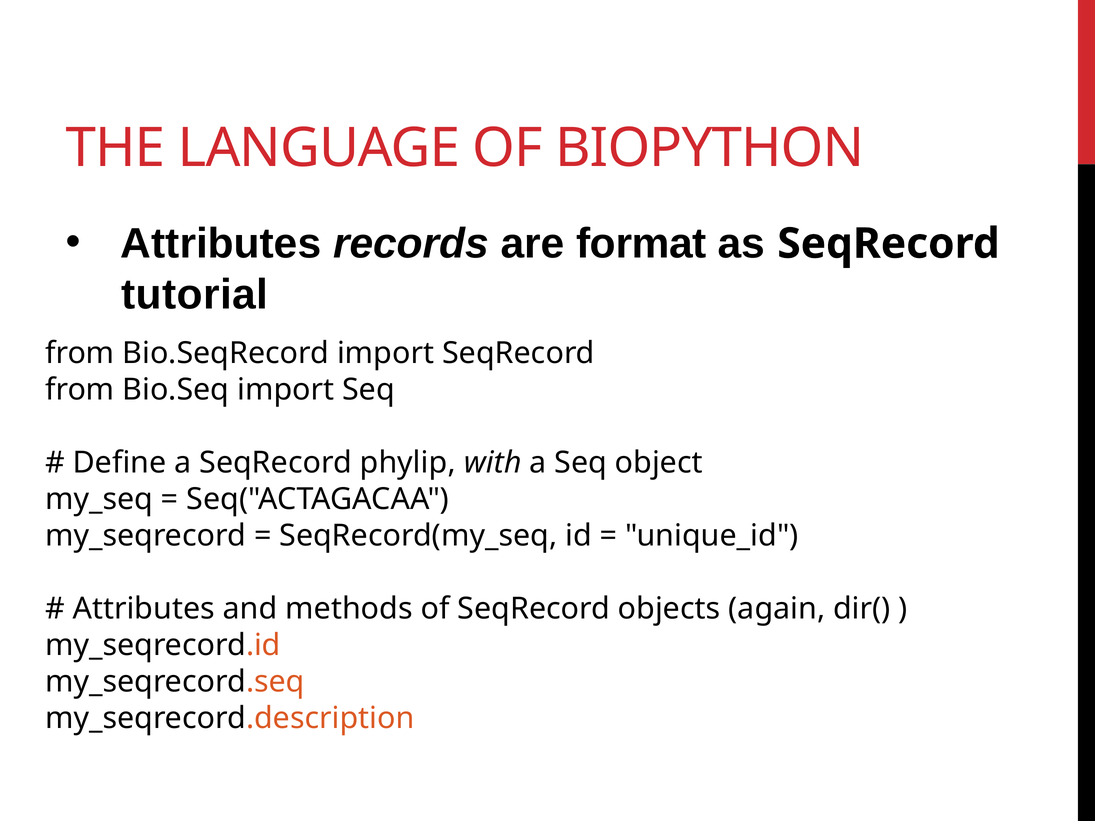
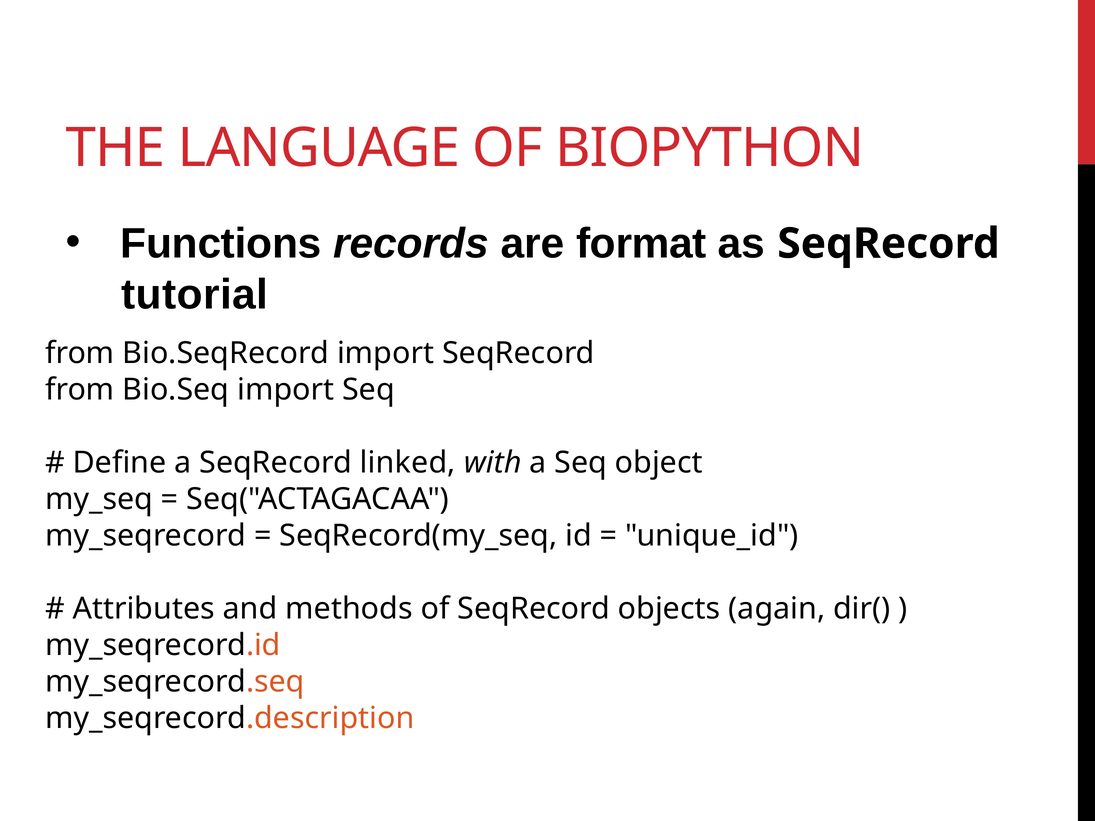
Attributes: Attributes -> Functions (221, 244)
phylip: phylip -> linked (408, 463)
